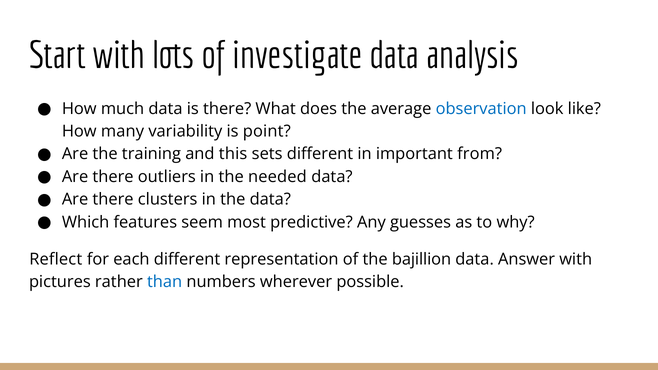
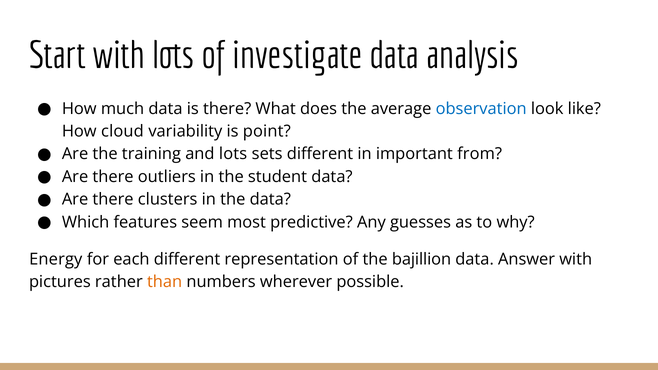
many: many -> cloud (122, 131)
and this: this -> lots (233, 154)
needed: needed -> student (278, 177)
Reflect: Reflect -> Energy (56, 259)
than colour: blue -> orange (165, 282)
